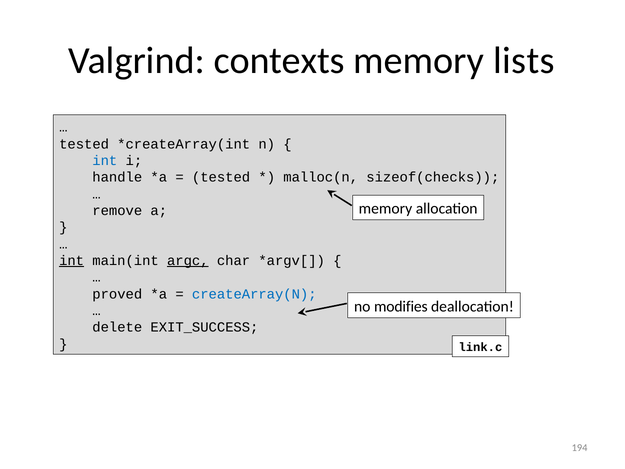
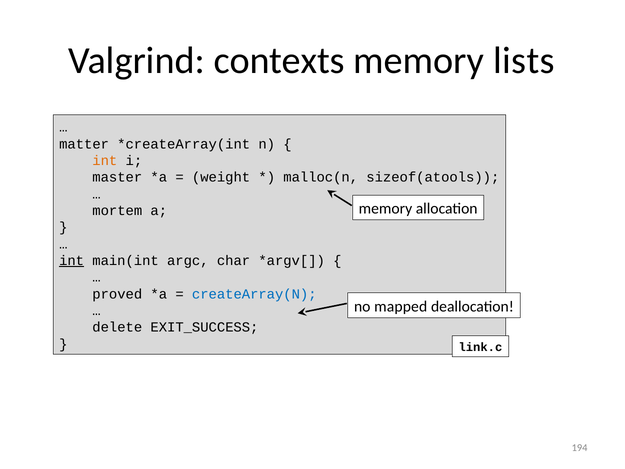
tested: tested -> matter (84, 144)
int colour: blue -> orange (105, 161)
handle: handle -> master (117, 177)
tested: tested -> weight (221, 177)
sizeof(checks: sizeof(checks -> sizeof(atools (433, 177)
remove: remove -> mortem (117, 211)
argc underline: present -> none (188, 261)
modifies: modifies -> mapped (401, 306)
